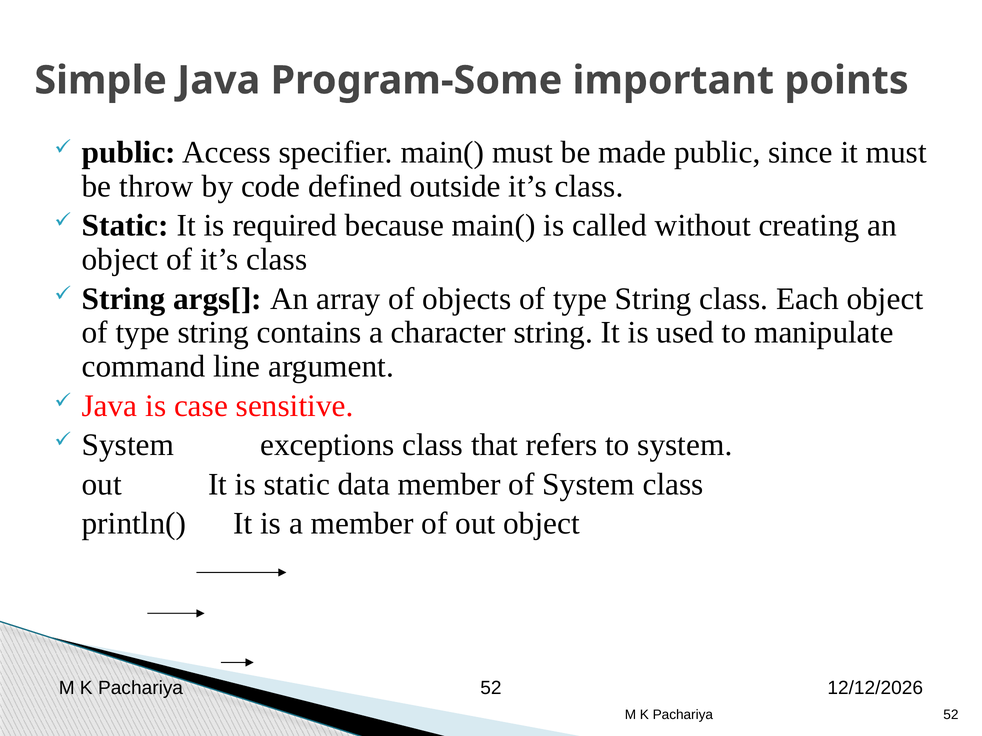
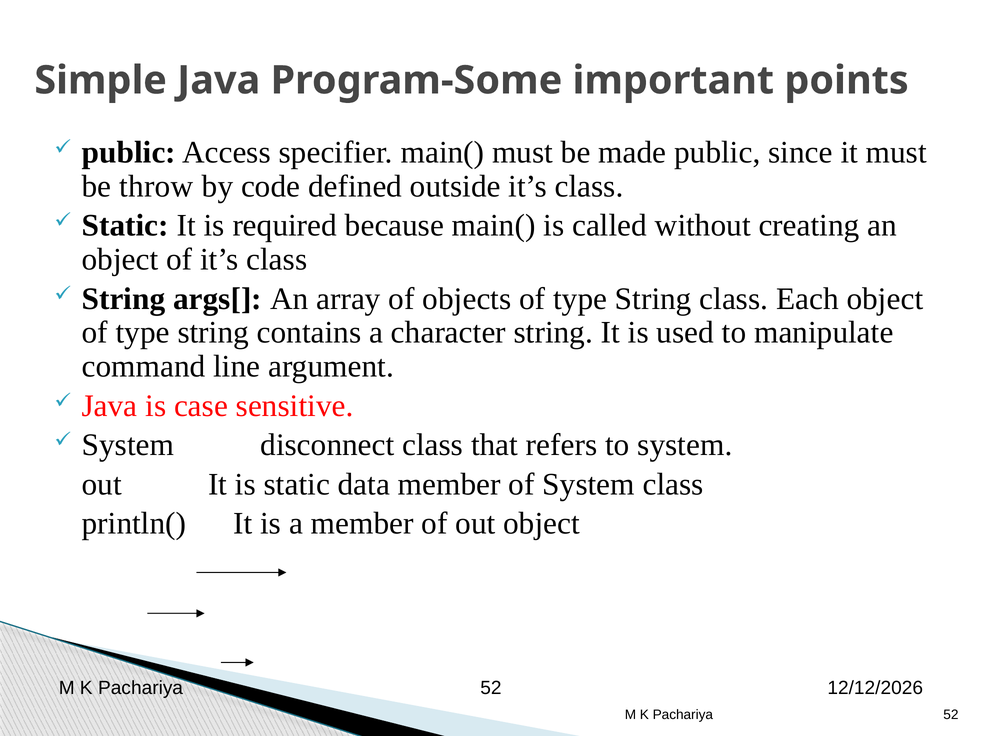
exceptions: exceptions -> disconnect (327, 445)
